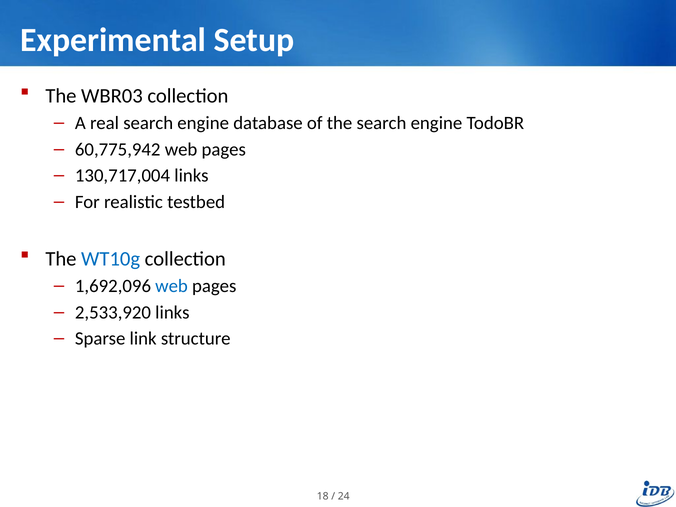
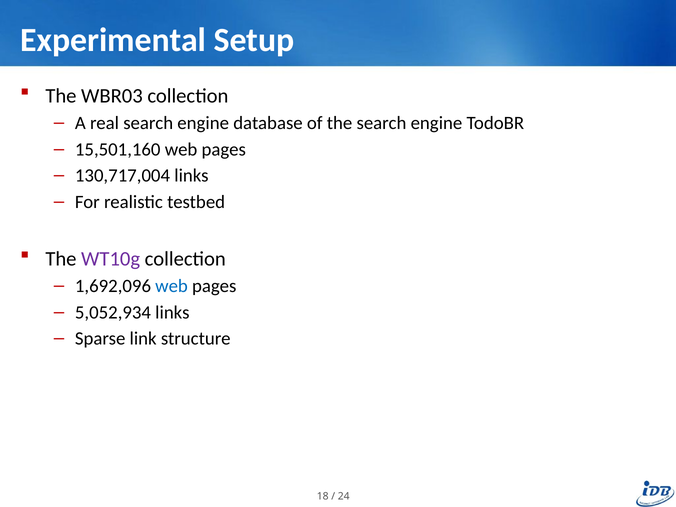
60,775,942: 60,775,942 -> 15,501,160 (118, 149)
WT10g colour: blue -> purple (111, 259)
2,533,920: 2,533,920 -> 5,052,934 (113, 312)
